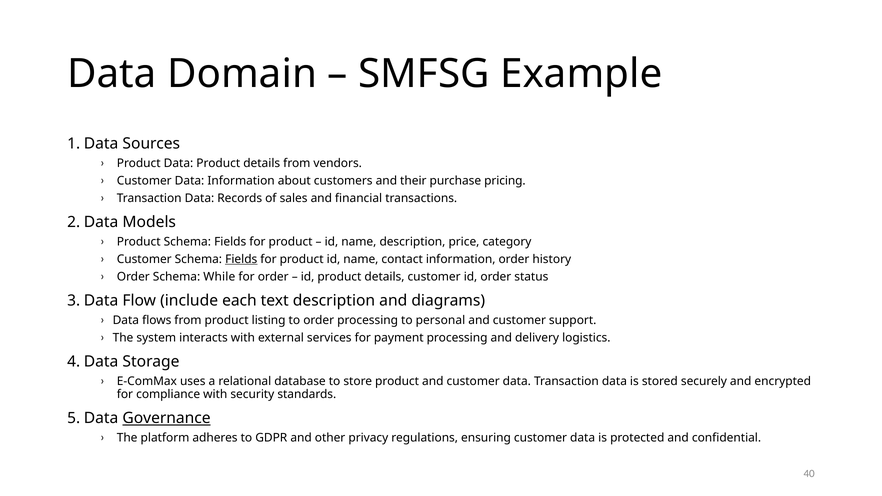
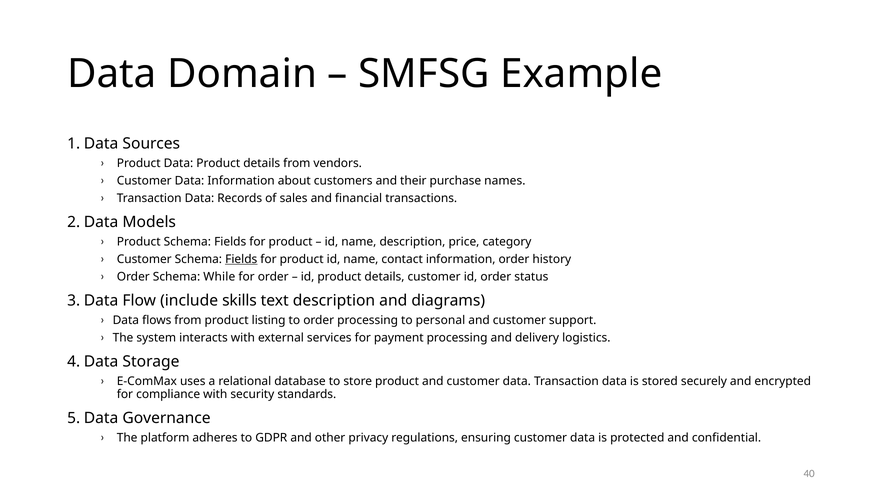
pricing: pricing -> names (505, 181)
each: each -> skills (239, 301)
Governance underline: present -> none (167, 418)
